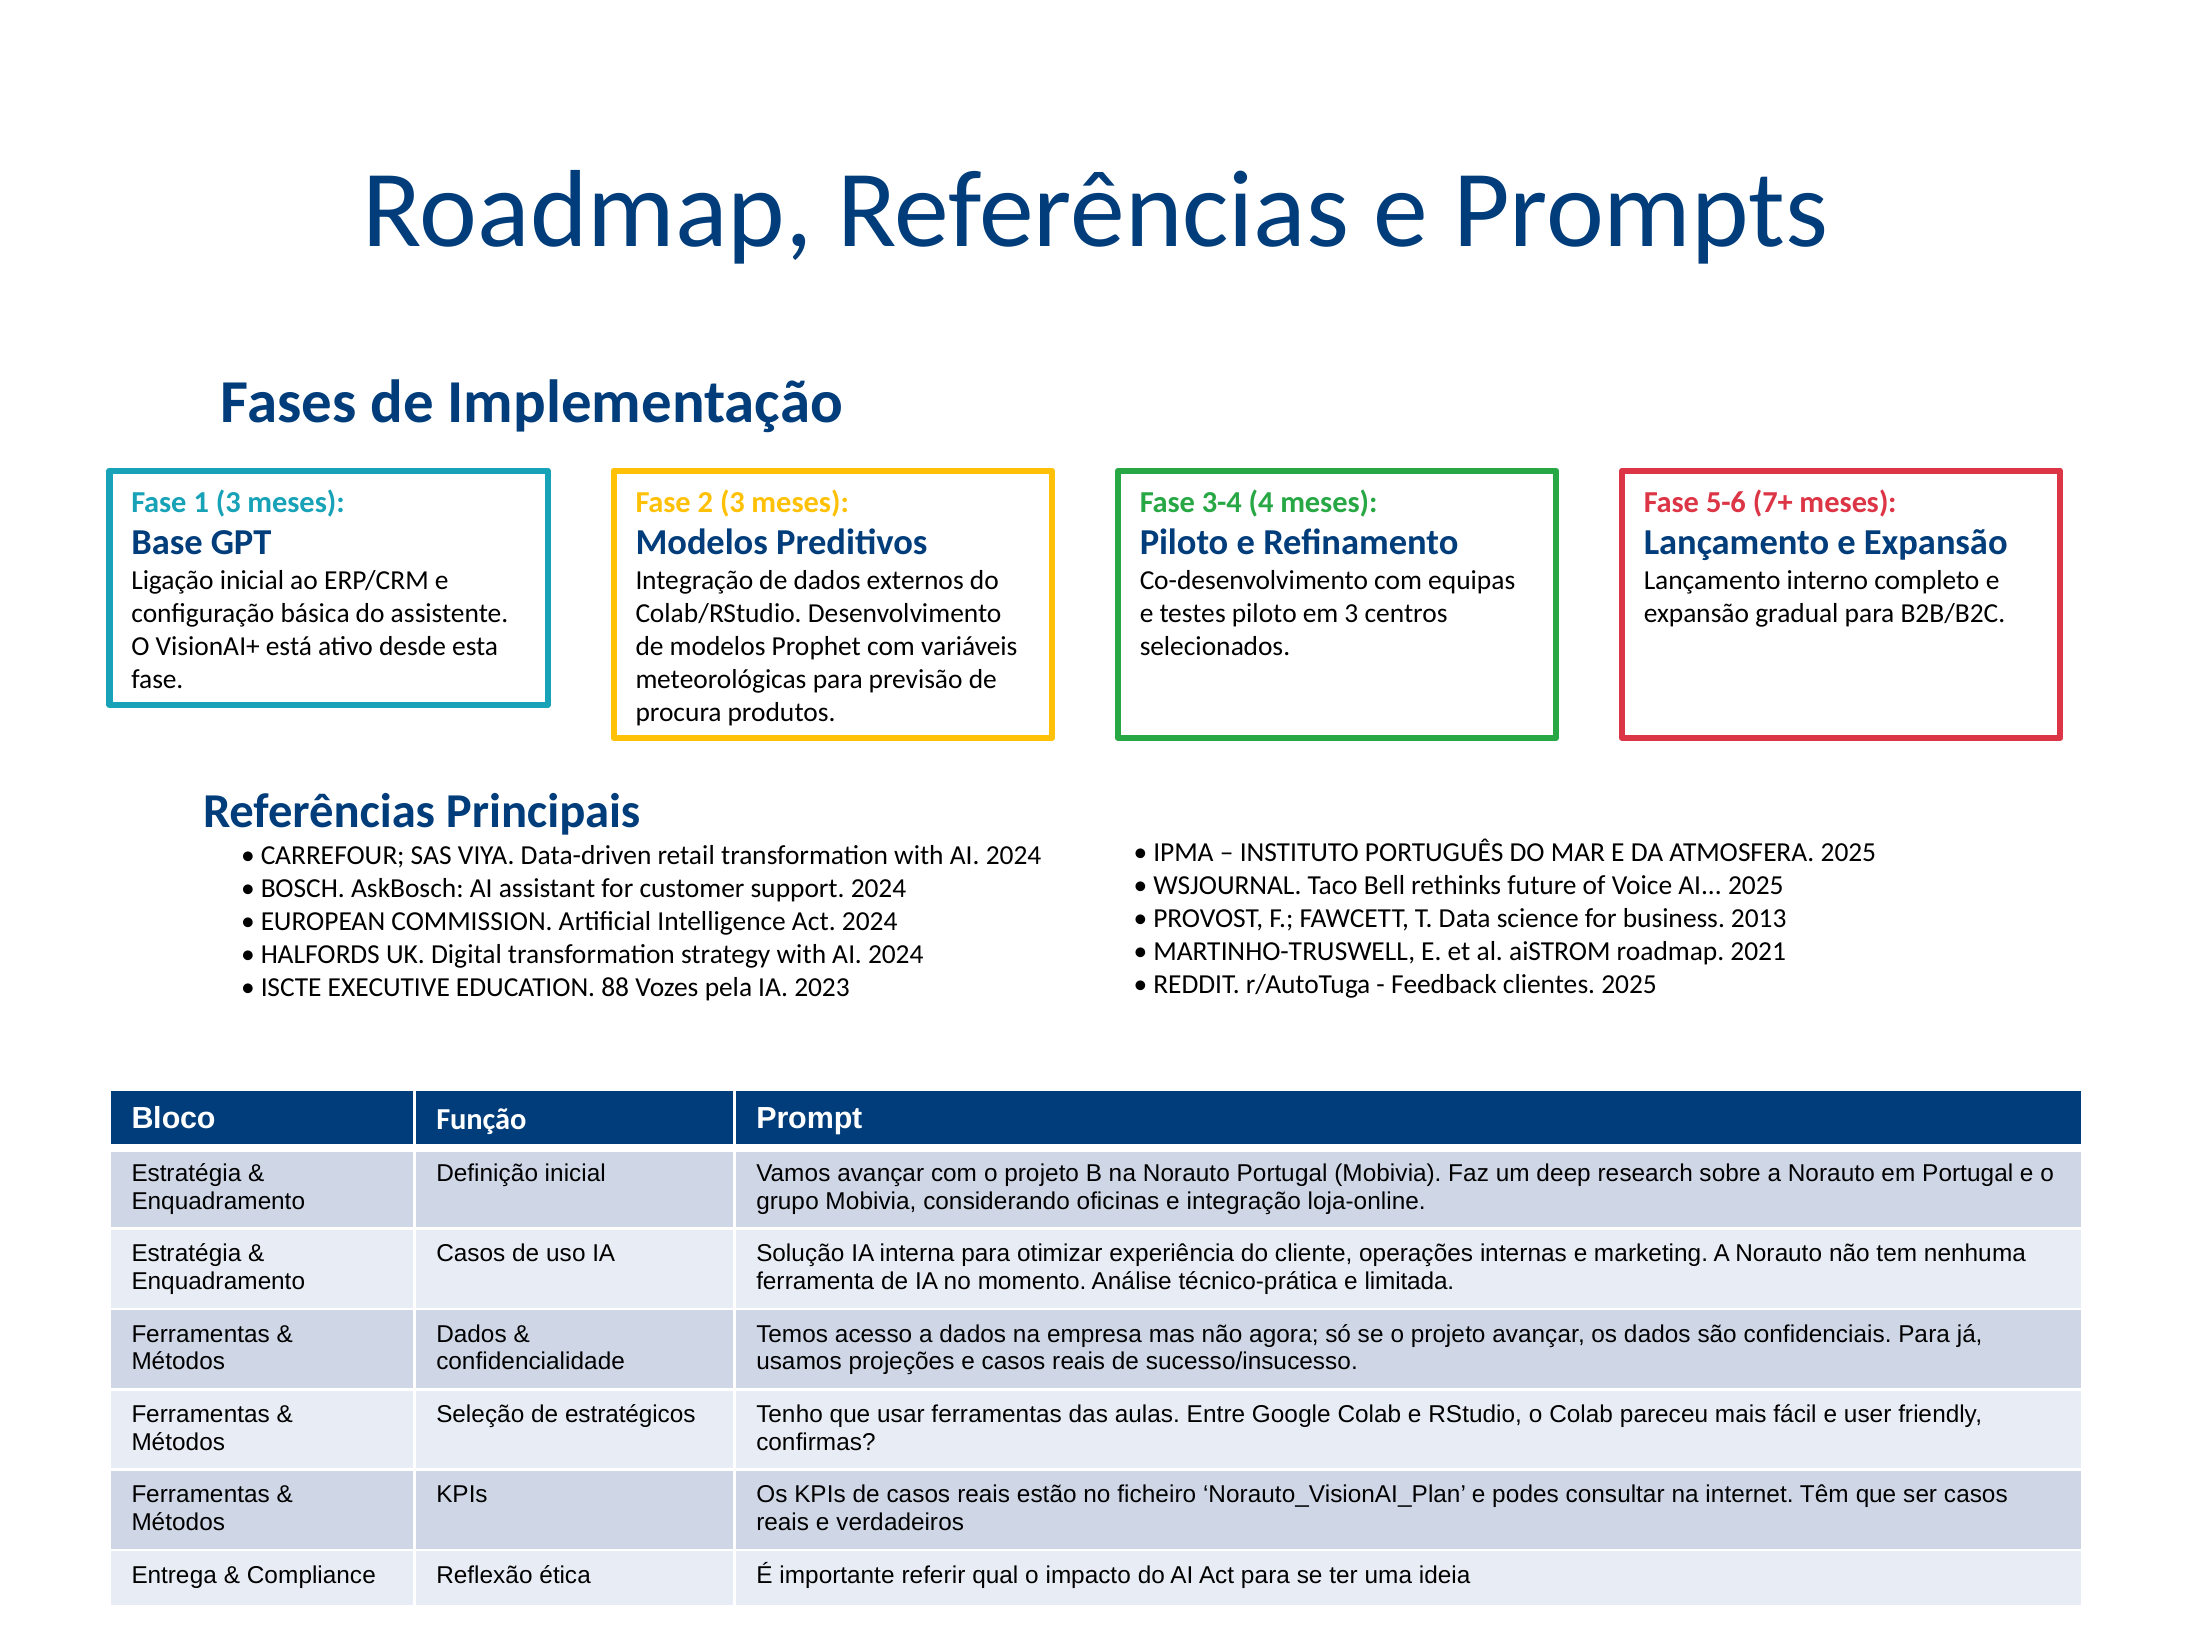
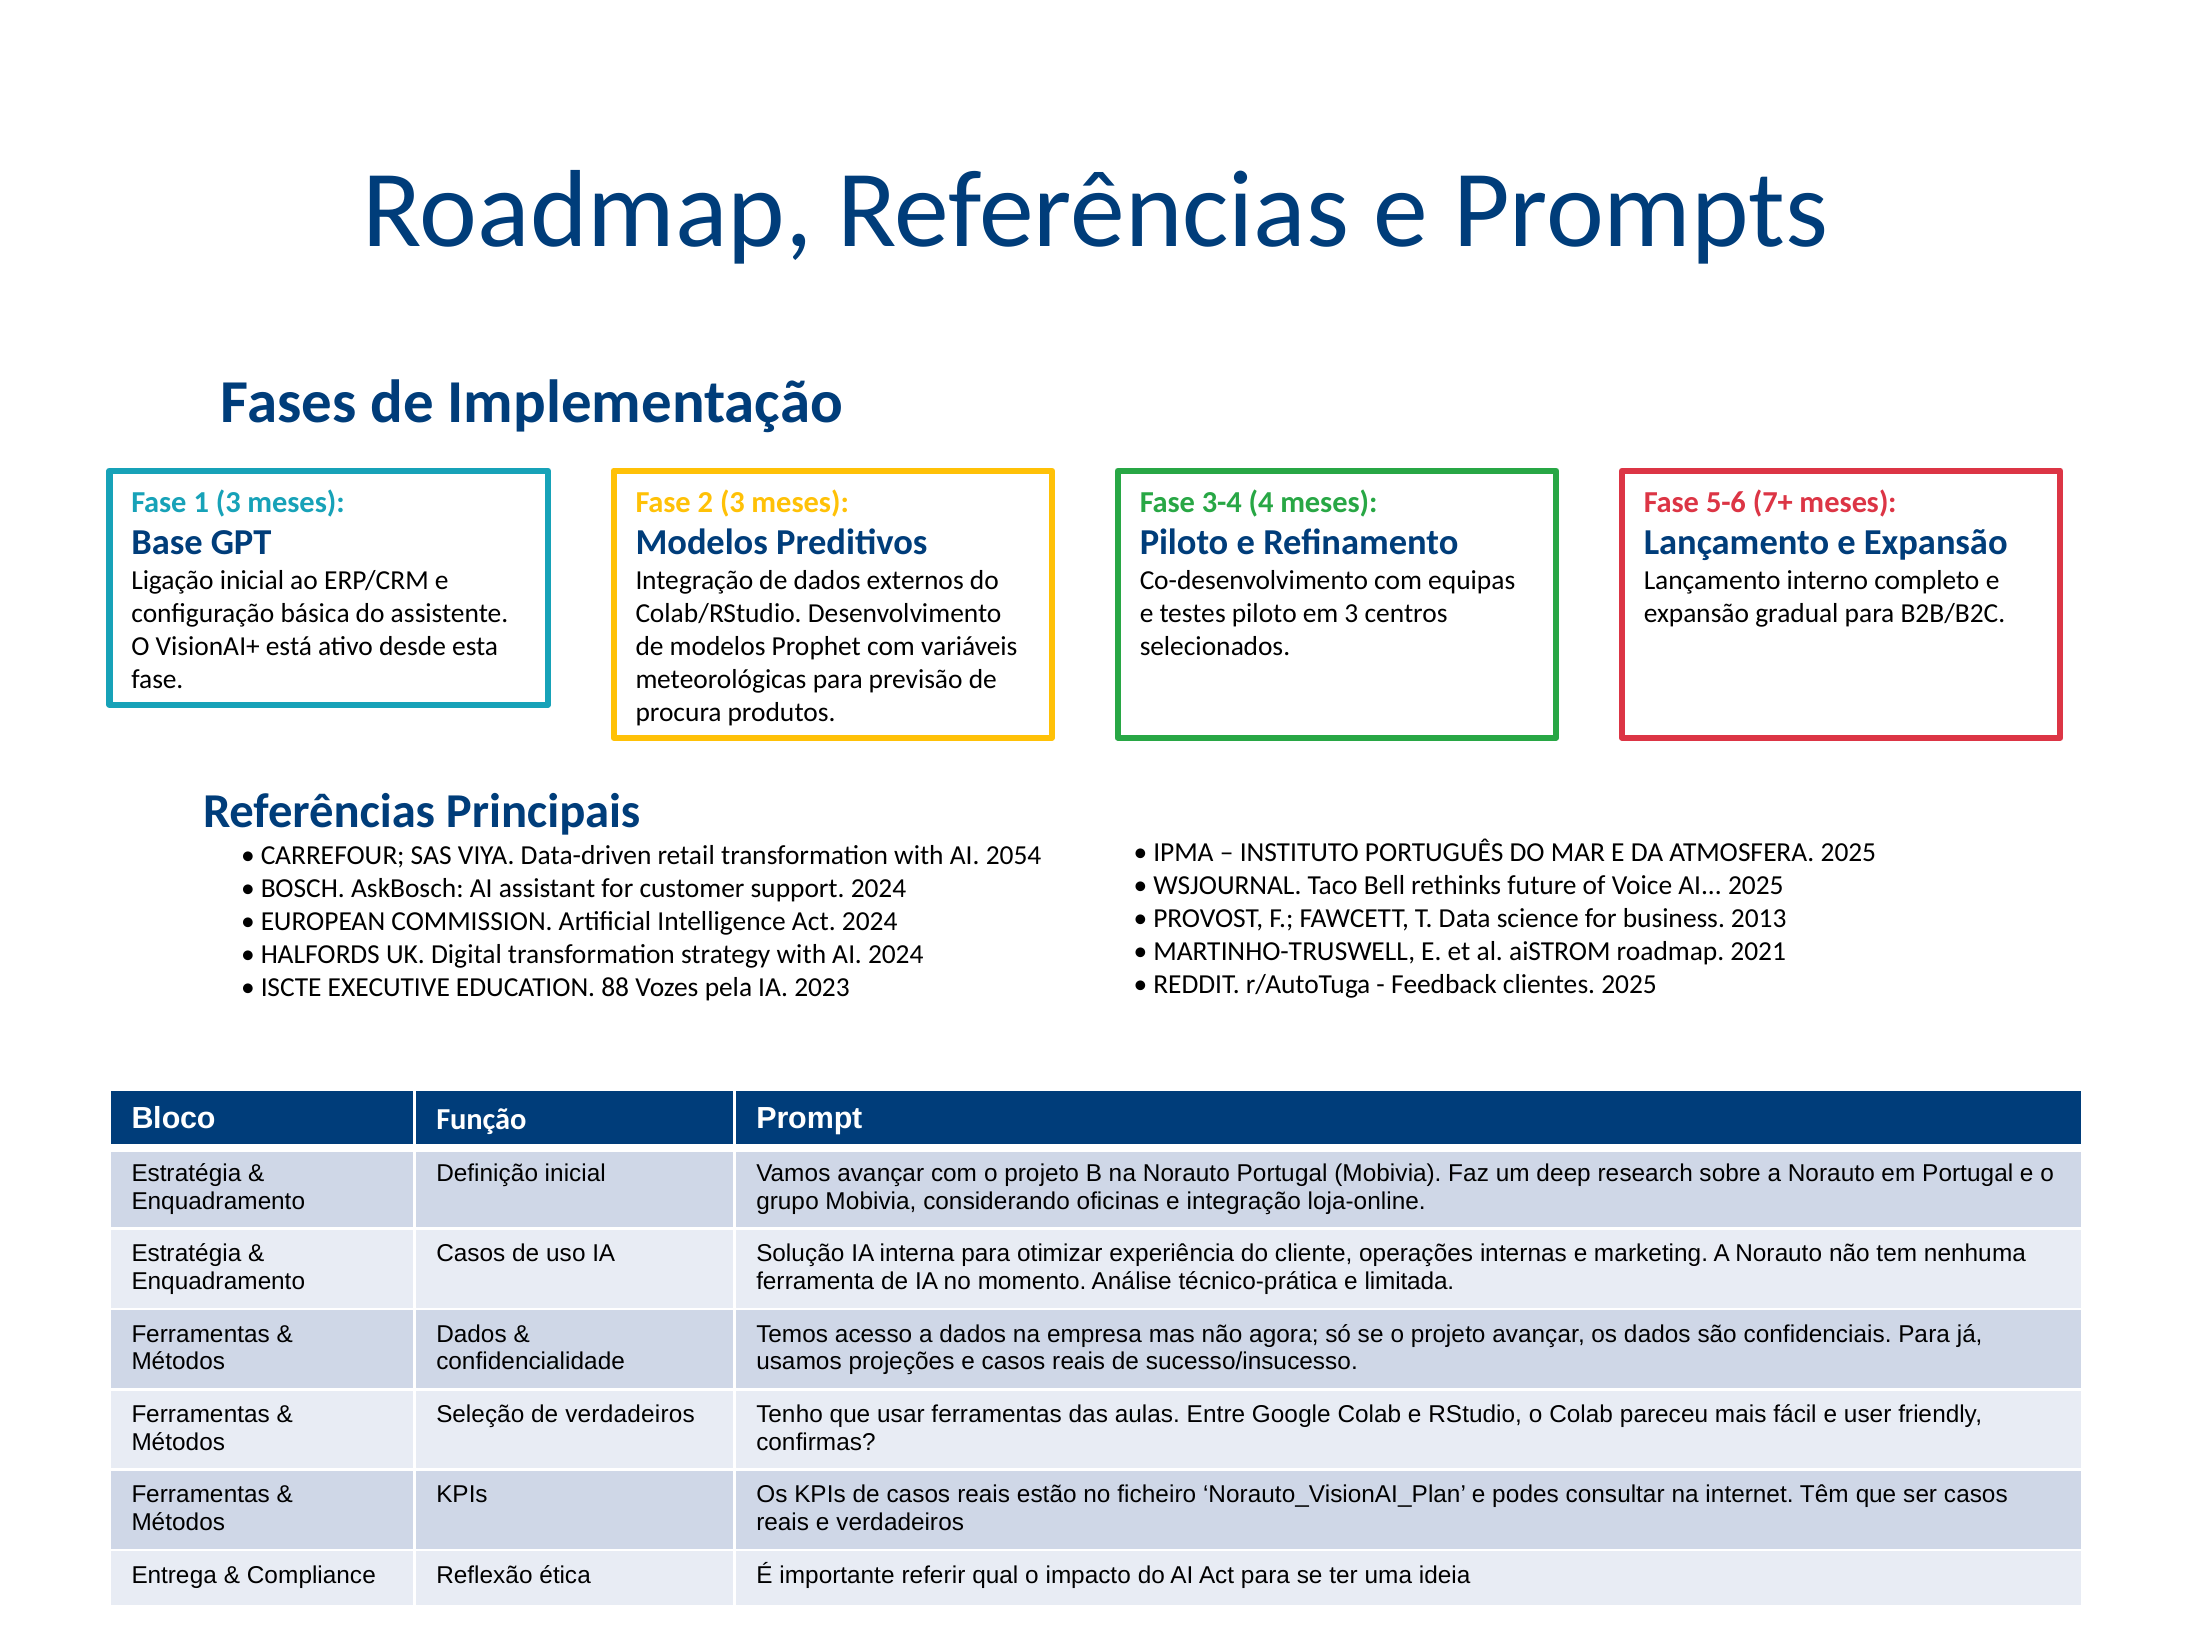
transformation with AI 2024: 2024 -> 2054 (1014, 855)
de estratégicos: estratégicos -> verdadeiros (630, 1415)
